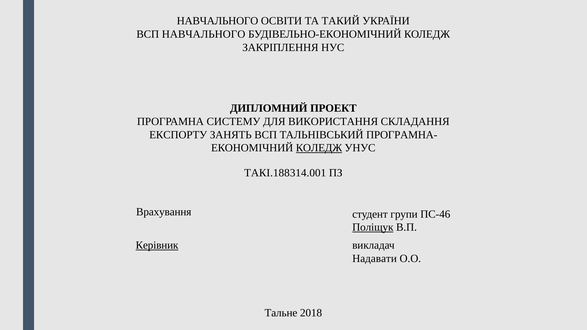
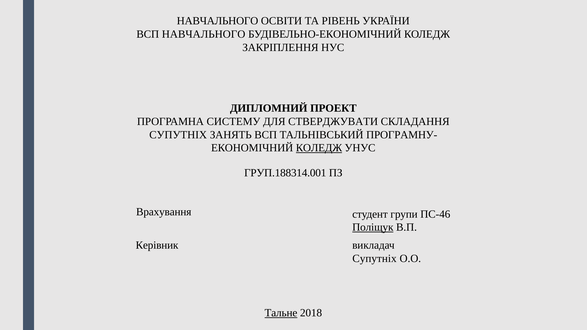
ТАКИЙ: ТАКИЙ -> РІВЕНЬ (341, 21)
ВИКОРИСТАННЯ: ВИКОРИСТАННЯ -> СТВЕРДЖУВАТИ (333, 122)
ЕКСПОРТУ: ЕКСПОРТУ -> СУПУТНІХ (178, 135)
ПРОГРАМНА-: ПРОГРАМНА- -> ПРОГРАМНУ- (402, 135)
ТАКІ.188314.001: ТАКІ.188314.001 -> ГРУП.188314.001 (285, 173)
Керівник underline: present -> none (157, 245)
Надавати: Надавати -> Супутніх (375, 259)
Тальне underline: none -> present (281, 313)
